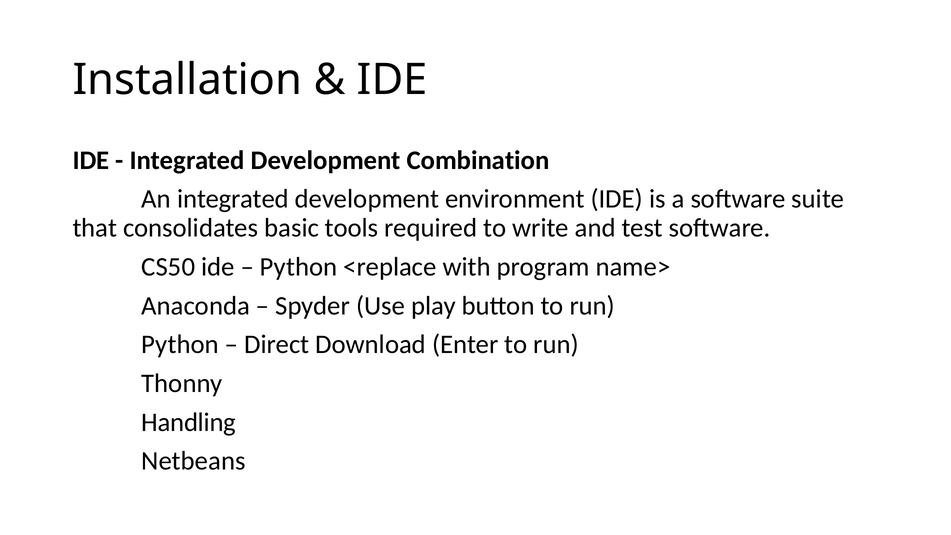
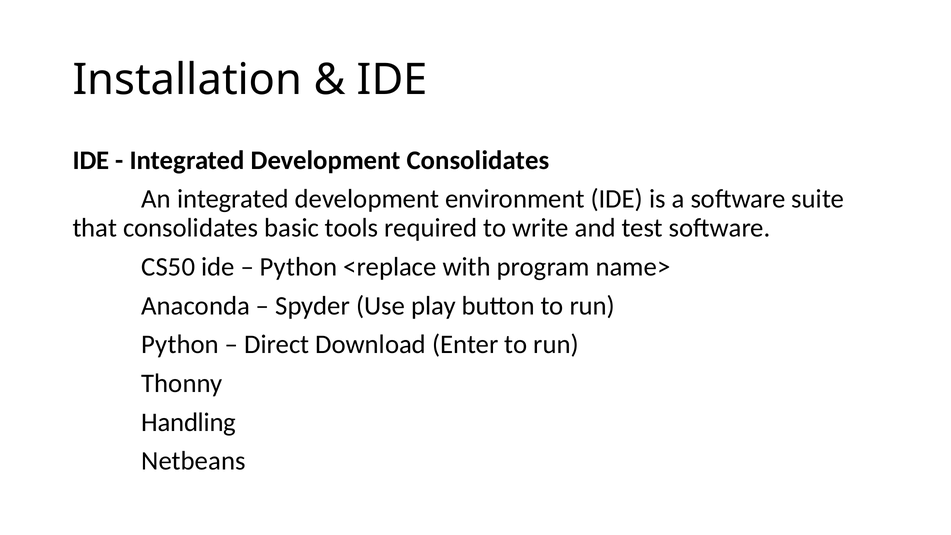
Development Combination: Combination -> Consolidates (478, 160)
